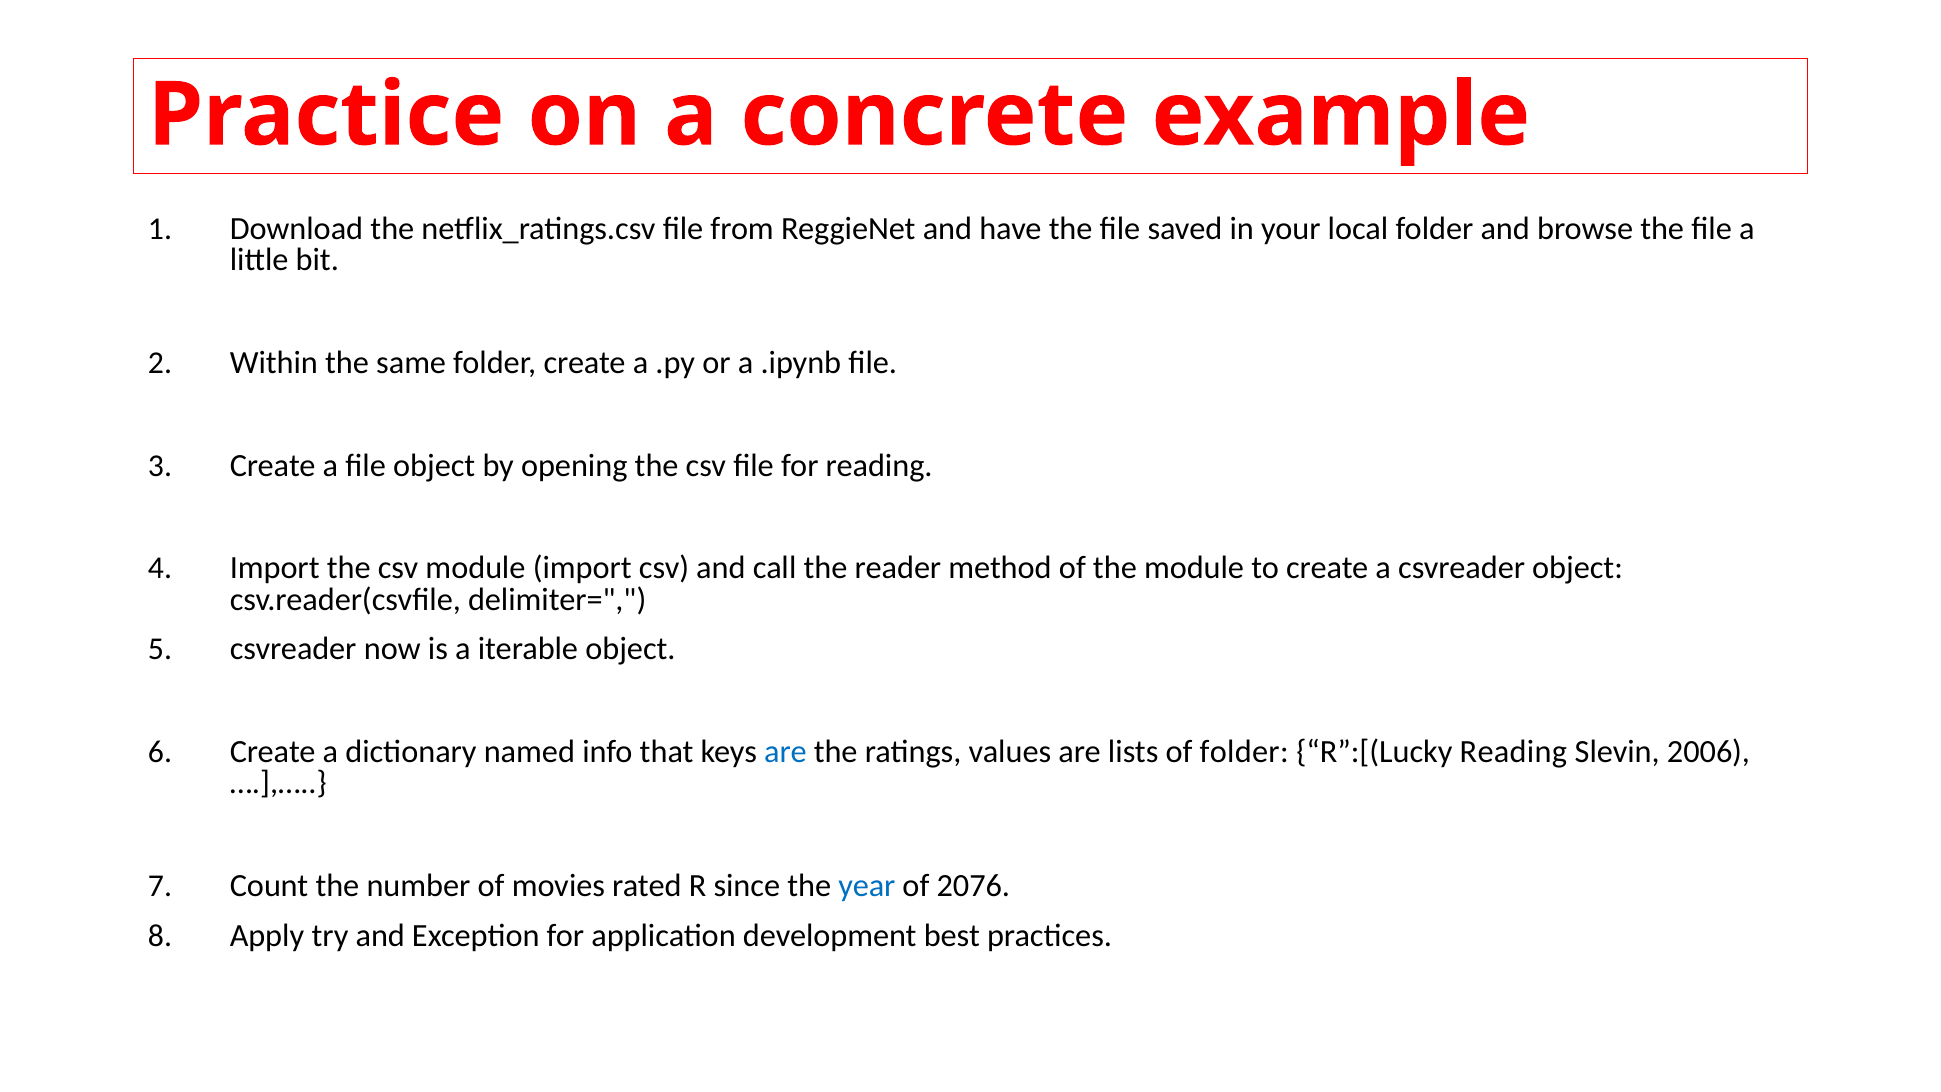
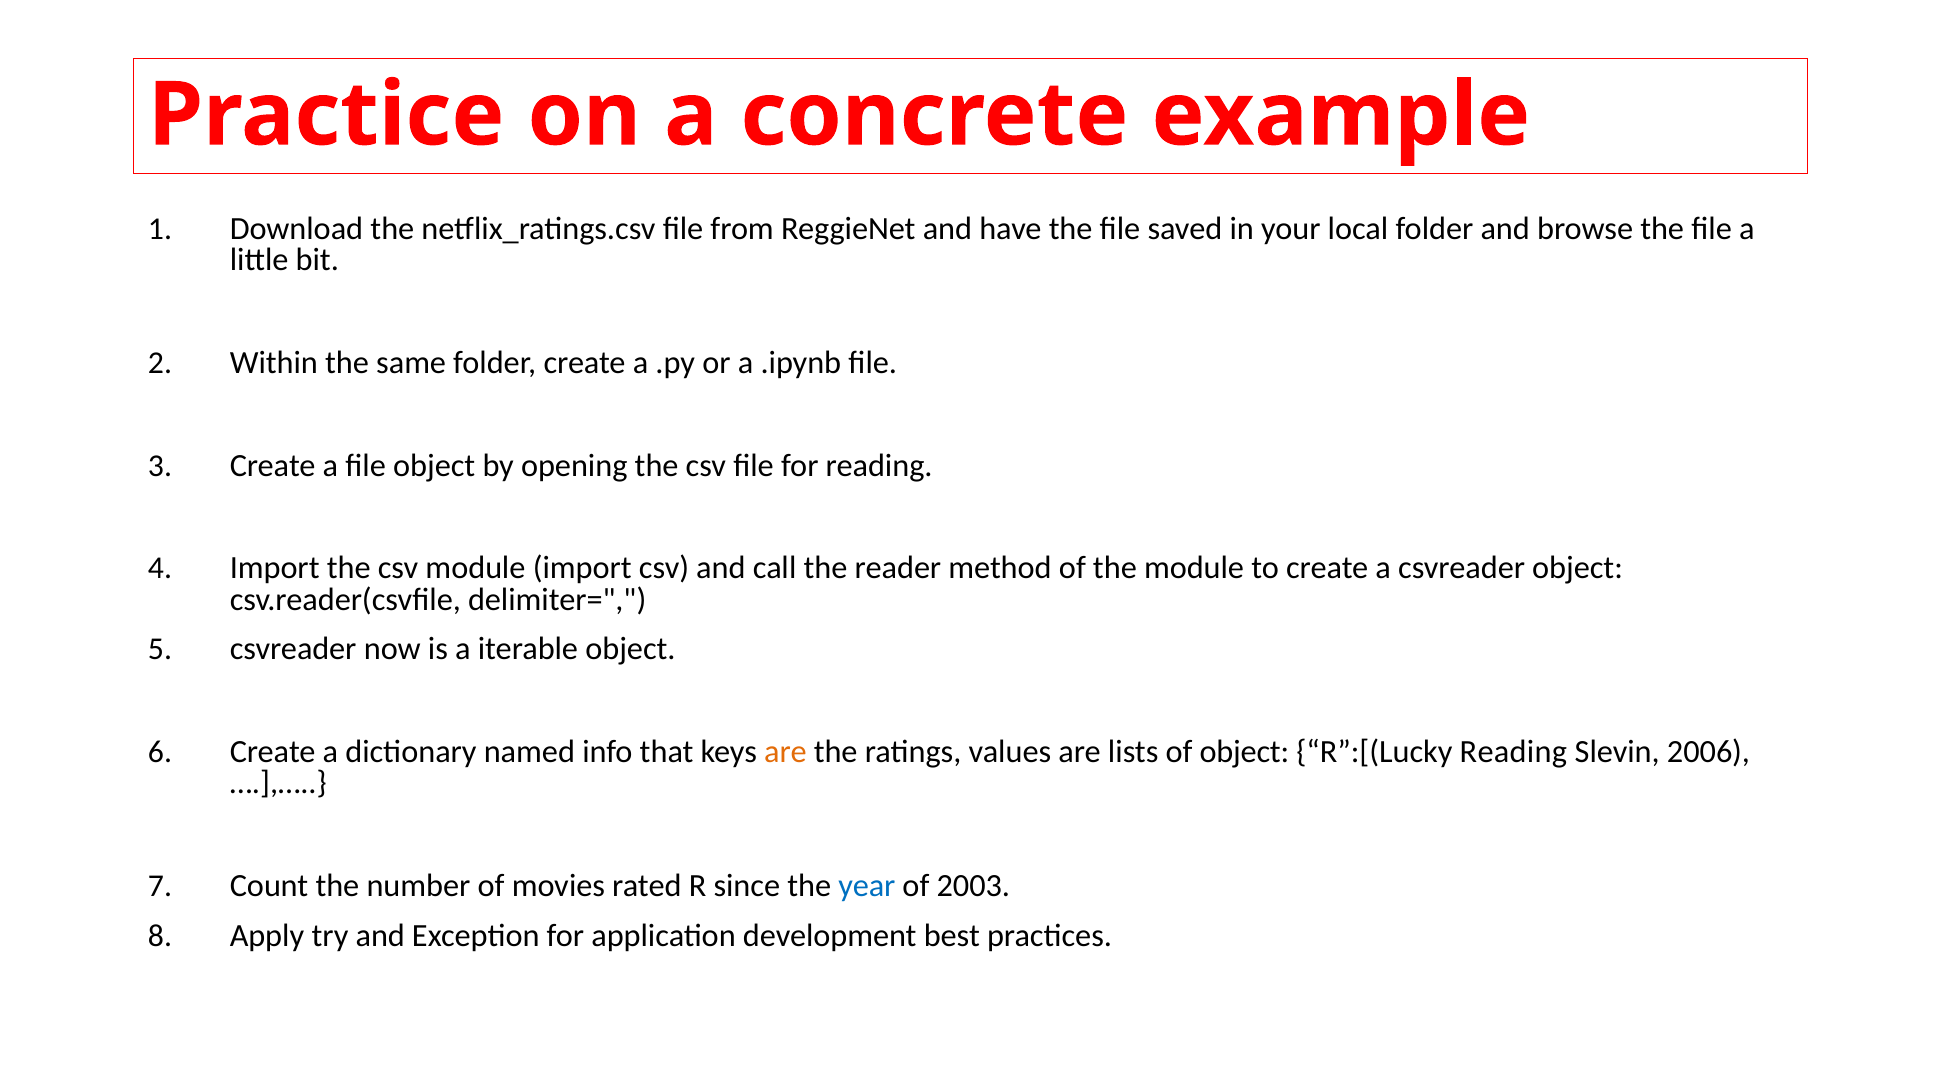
are colour: blue -> orange (785, 752)
of folder: folder -> object (1244, 752)
2076: 2076 -> 2003 (973, 886)
